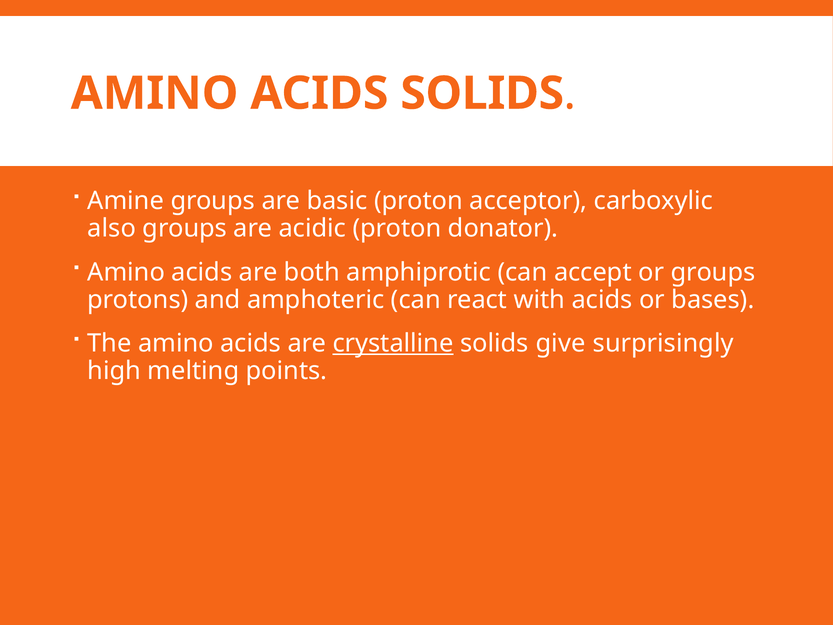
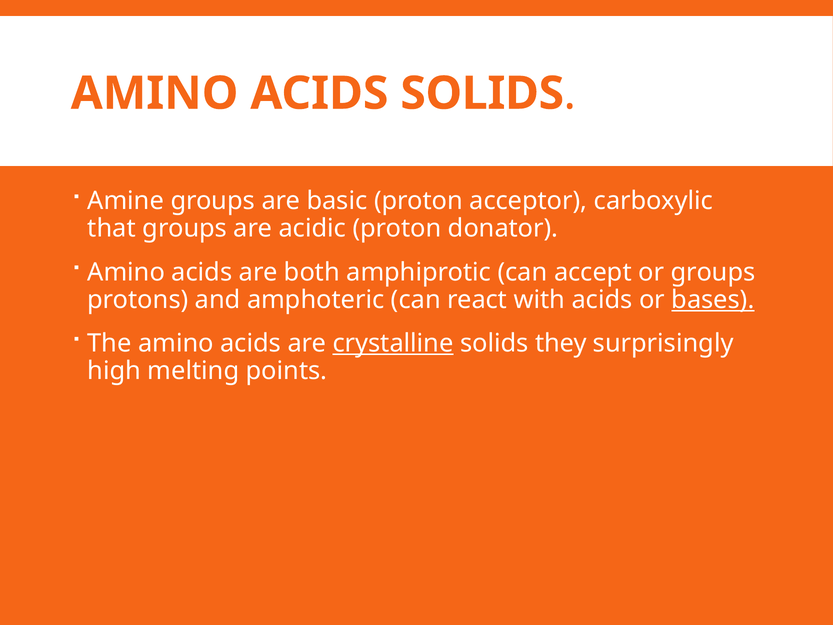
also: also -> that (112, 228)
bases underline: none -> present (713, 300)
give: give -> they (561, 343)
